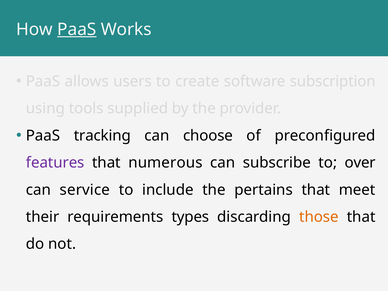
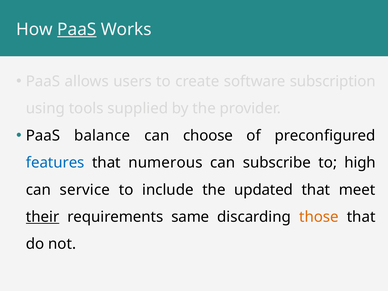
tracking: tracking -> balance (102, 136)
features colour: purple -> blue (55, 163)
over: over -> high (360, 163)
pertains: pertains -> updated (264, 190)
their underline: none -> present (43, 217)
types: types -> same (190, 217)
